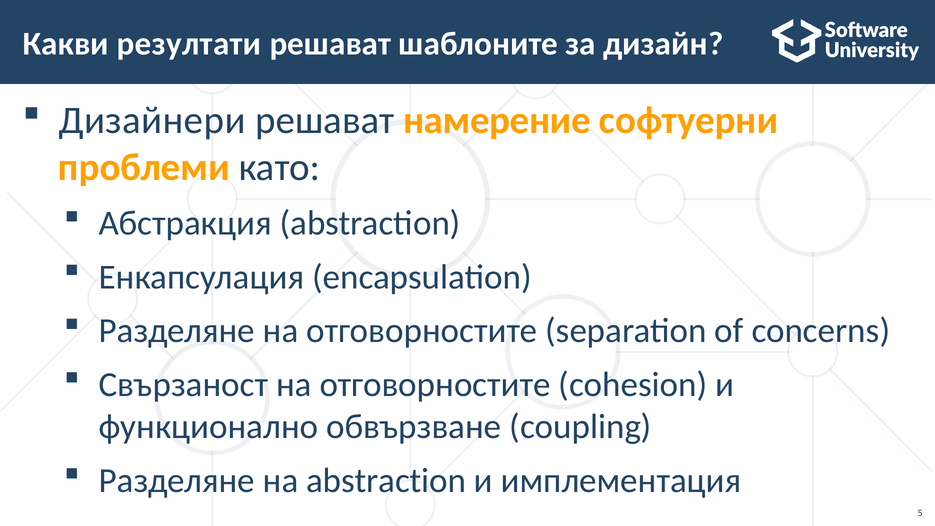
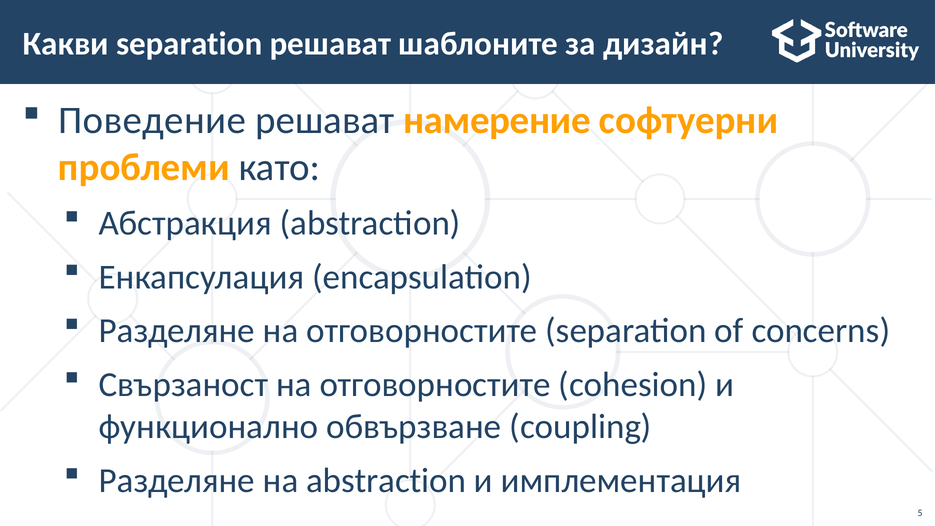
Какви резултати: резултати -> separation (189, 44)
Дизайнери: Дизайнери -> Поведение (152, 121)
